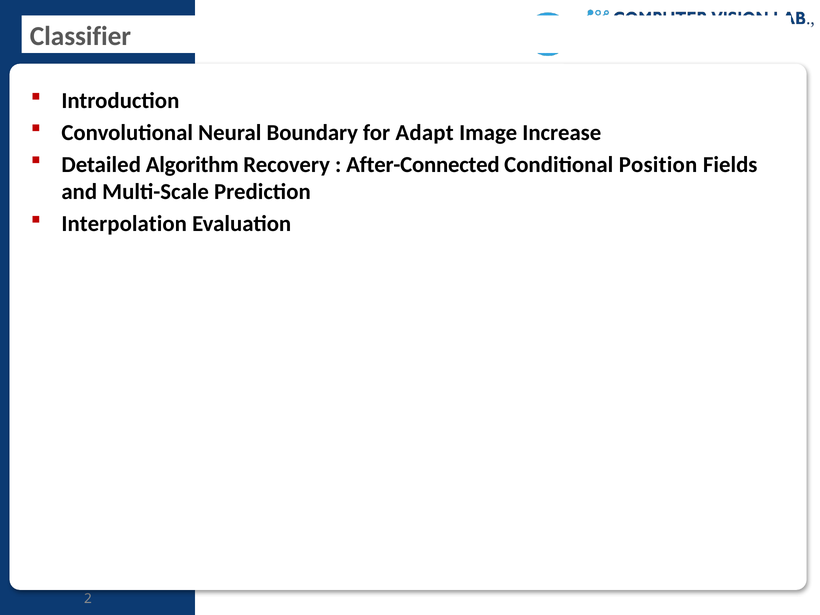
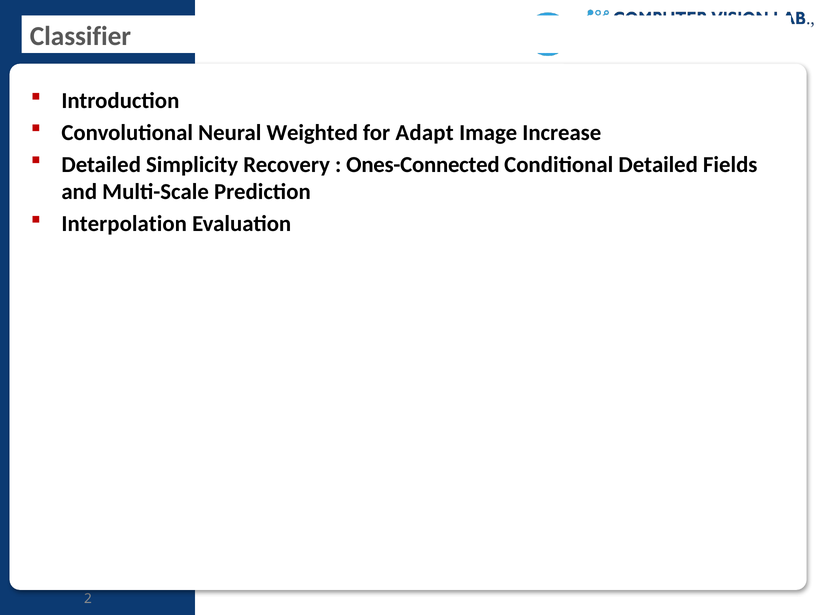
Boundary: Boundary -> Weighted (312, 133)
Algorithm: Algorithm -> Simplicity (192, 165)
After-Connected: After-Connected -> Ones-Connected (423, 165)
Conditional Position: Position -> Detailed (658, 165)
